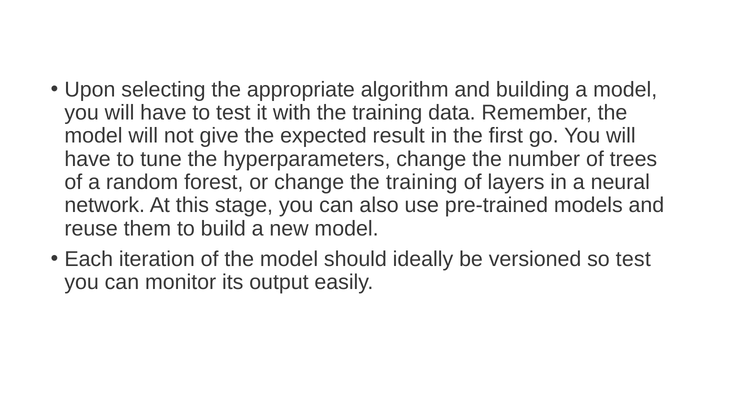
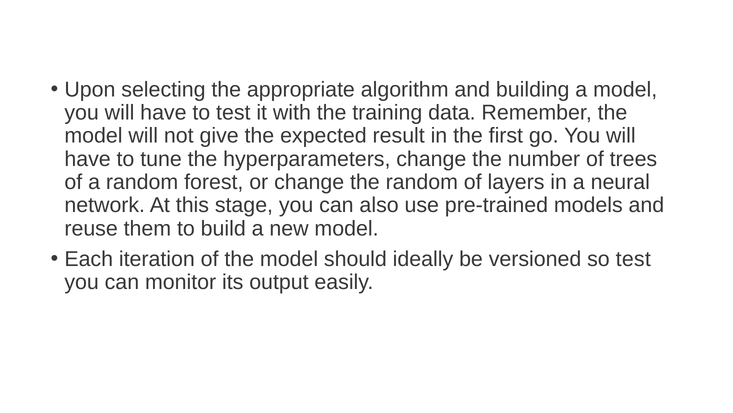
change the training: training -> random (422, 182)
